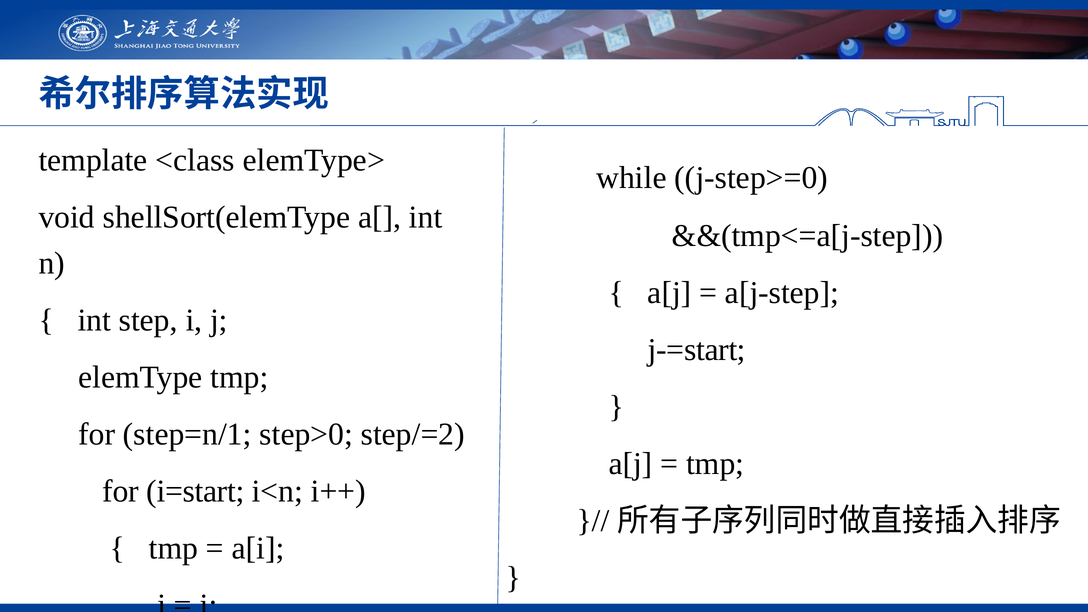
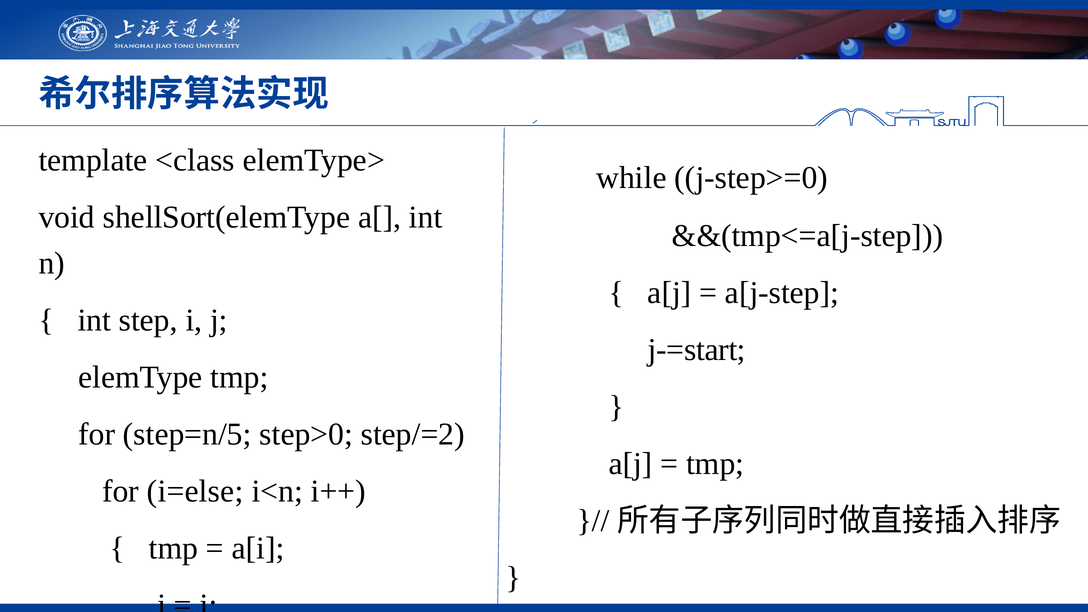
step=n/1: step=n/1 -> step=n/5 (187, 434)
i=start: i=start -> i=else (195, 491)
